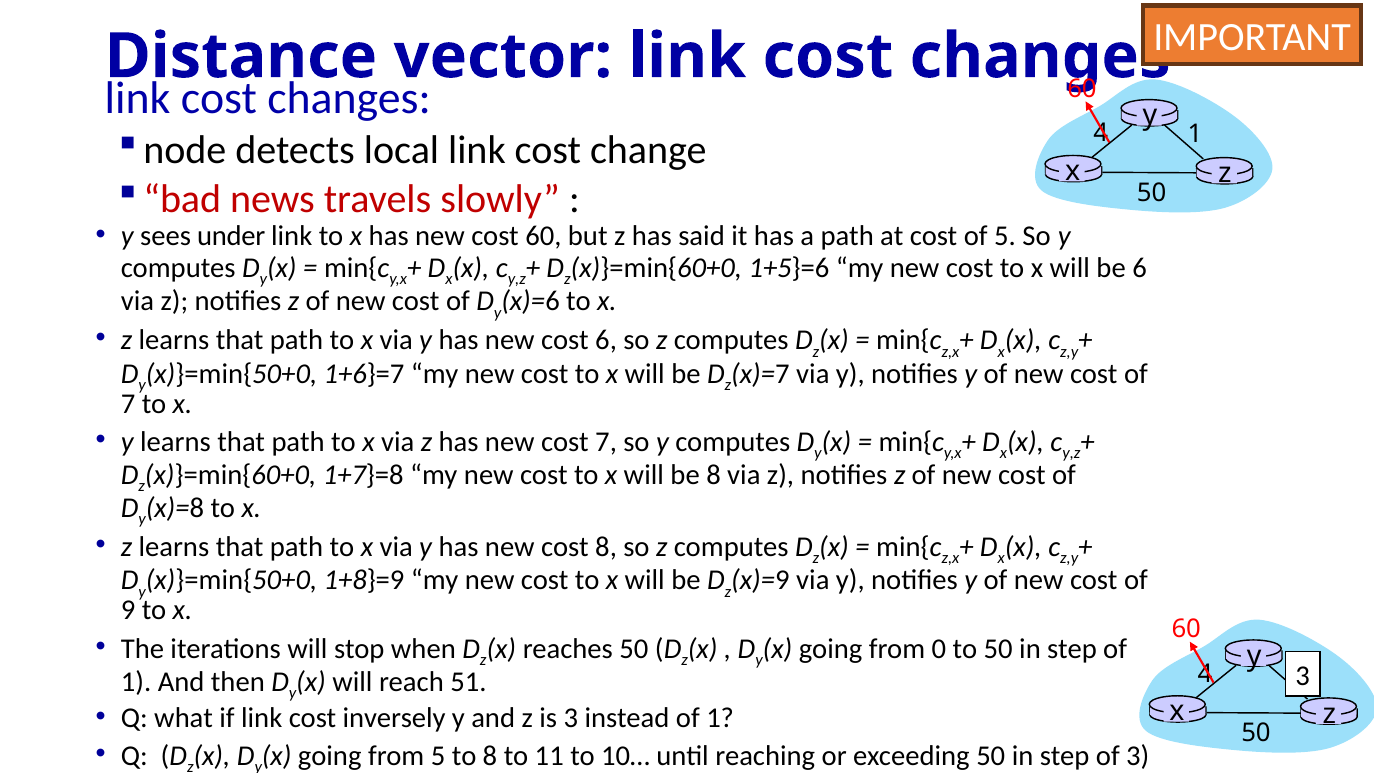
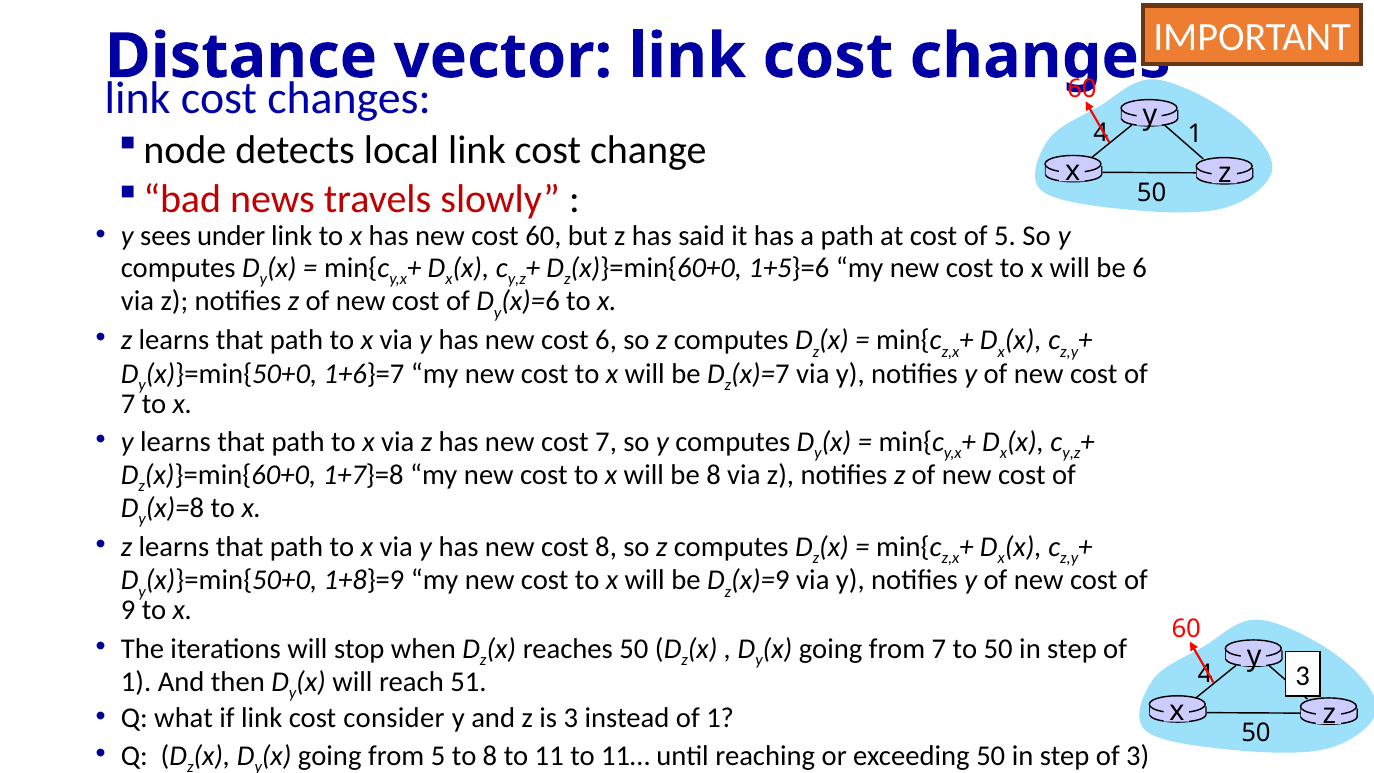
from 0: 0 -> 7 (939, 649)
inversely: inversely -> consider (394, 718)
10…: 10… -> 11… (626, 756)
